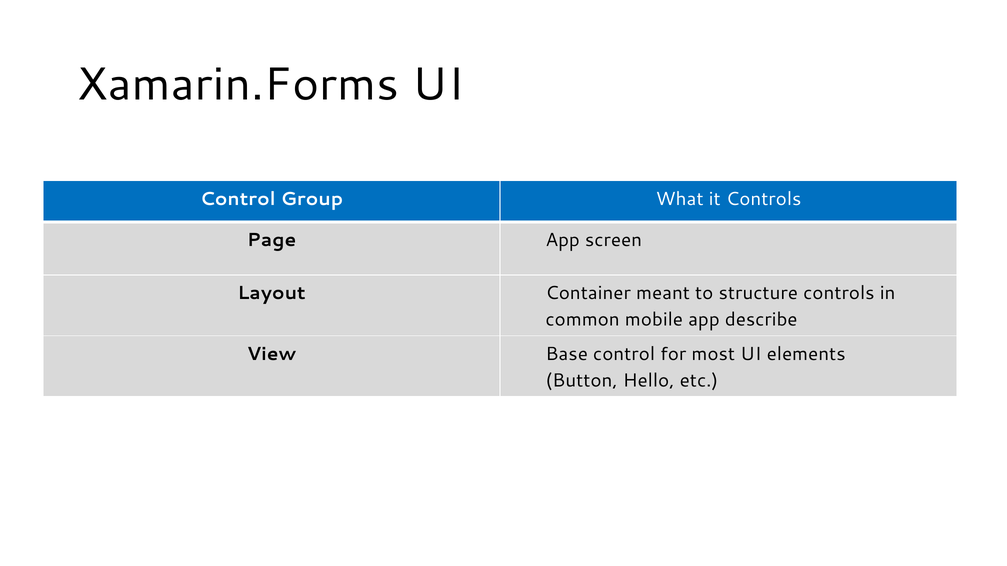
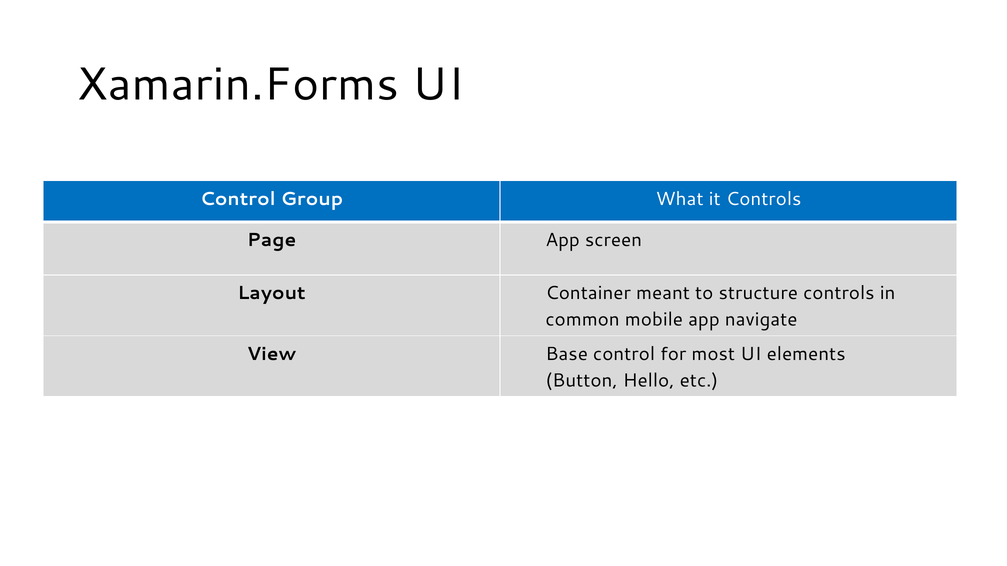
describe: describe -> navigate (761, 320)
